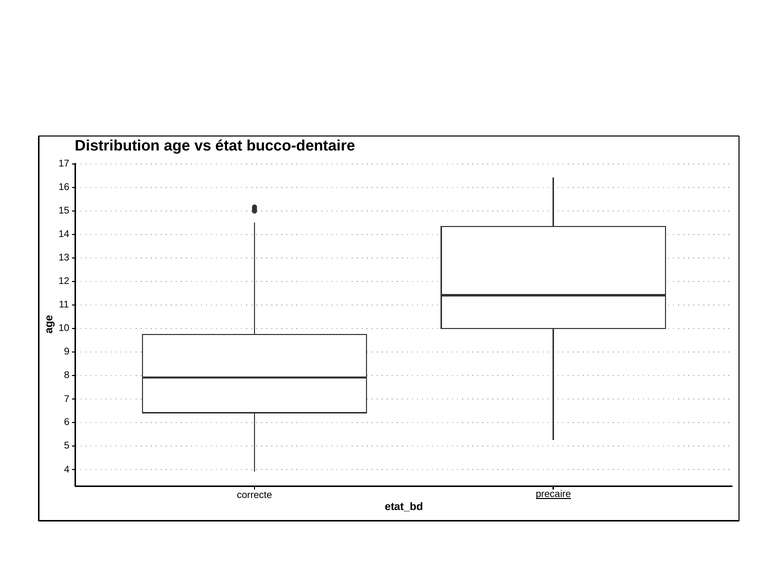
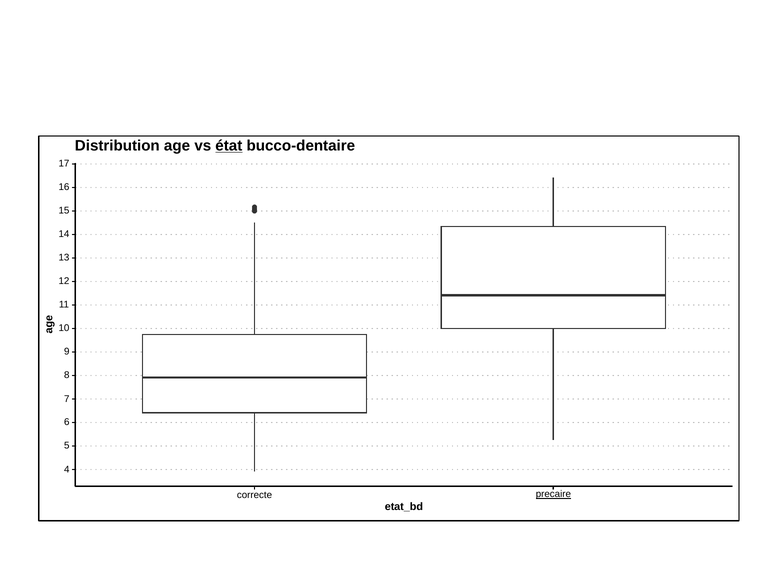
état underline: none -> present (229, 146)
